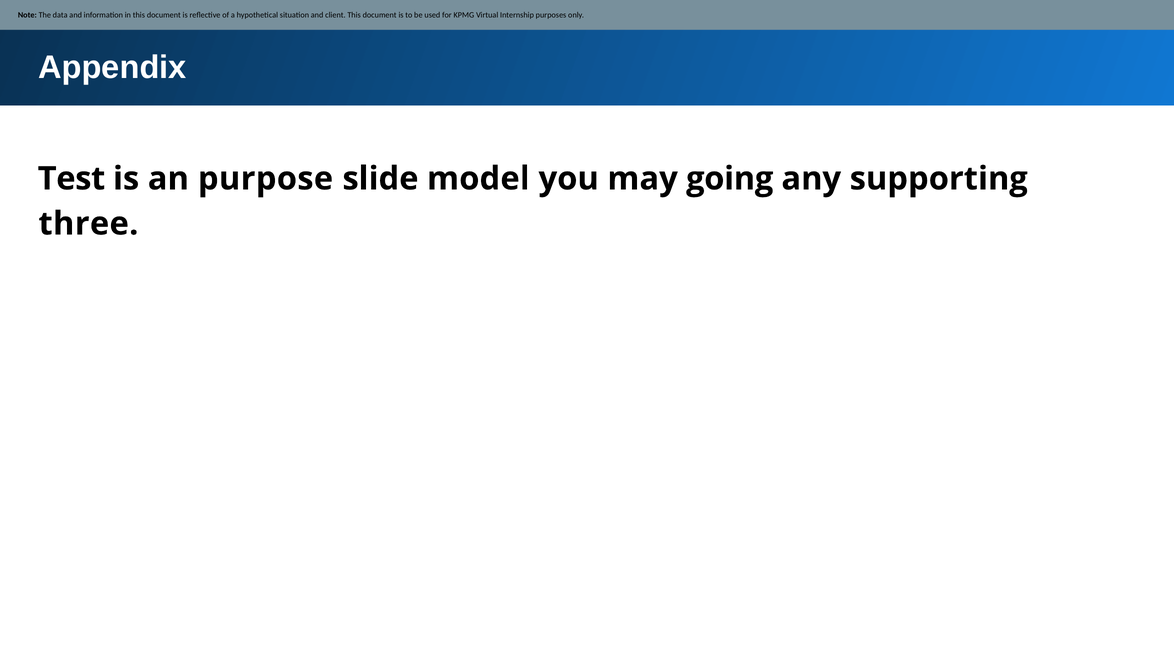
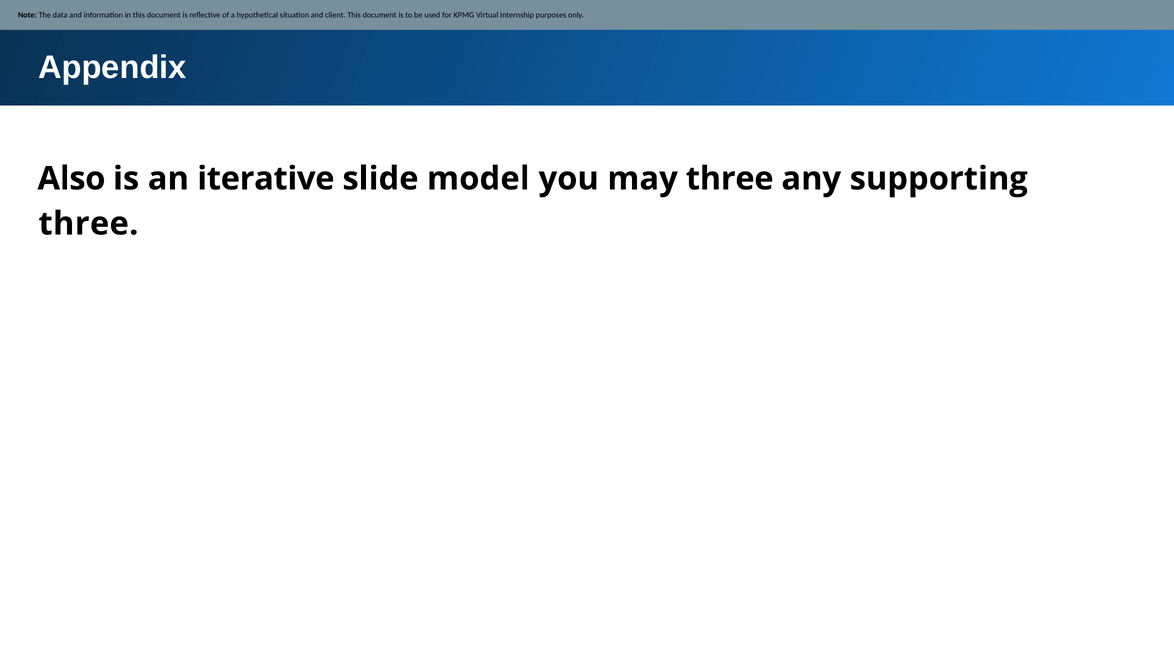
Test: Test -> Also (71, 179)
purpose: purpose -> iterative (266, 179)
may going: going -> three (730, 179)
